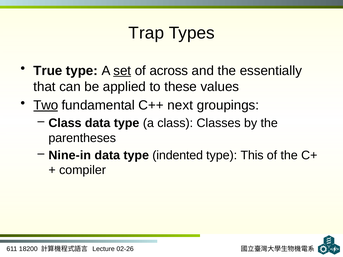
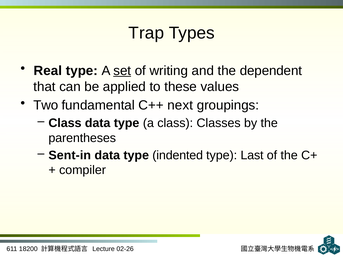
True: True -> Real (48, 71)
across: across -> writing (169, 71)
essentially: essentially -> dependent (271, 71)
Two underline: present -> none (46, 105)
Nine-in: Nine-in -> Sent-in (70, 155)
This: This -> Last (252, 155)
